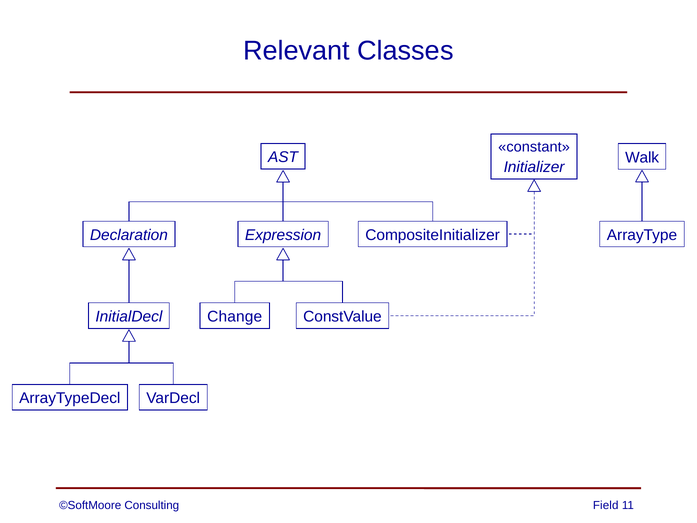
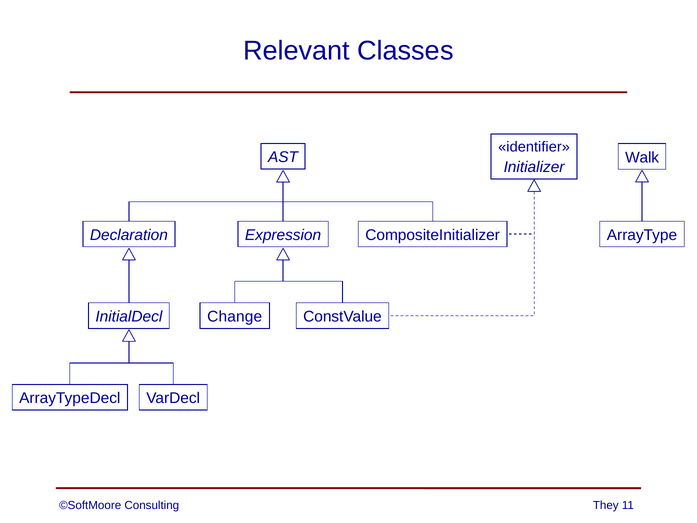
constant: constant -> identifier (534, 147)
Field: Field -> They (606, 505)
